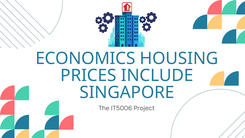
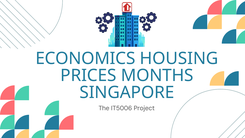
INCLUDE: INCLUDE -> MONTHS (157, 75)
